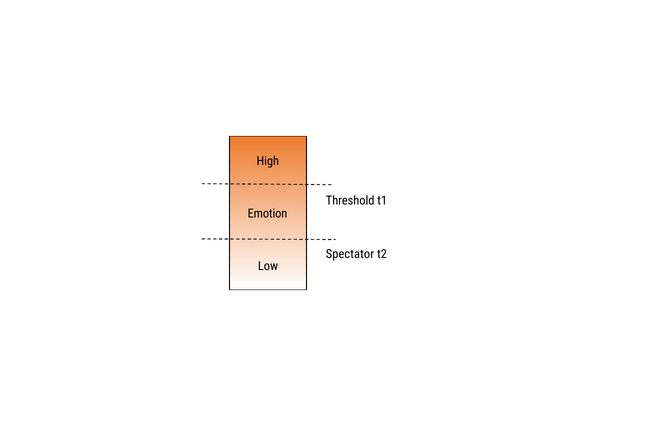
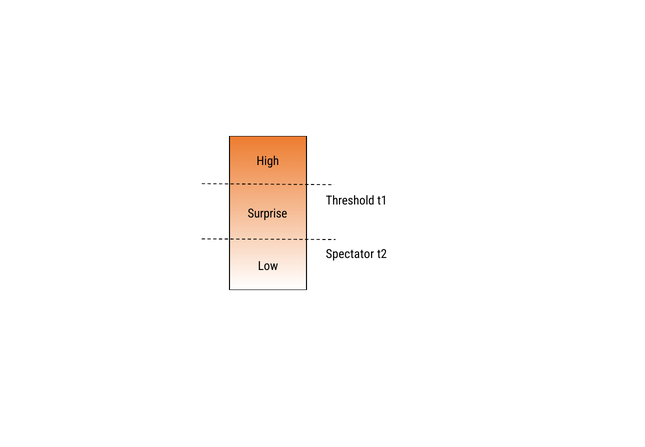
Emotion: Emotion -> Surprise (267, 213)
